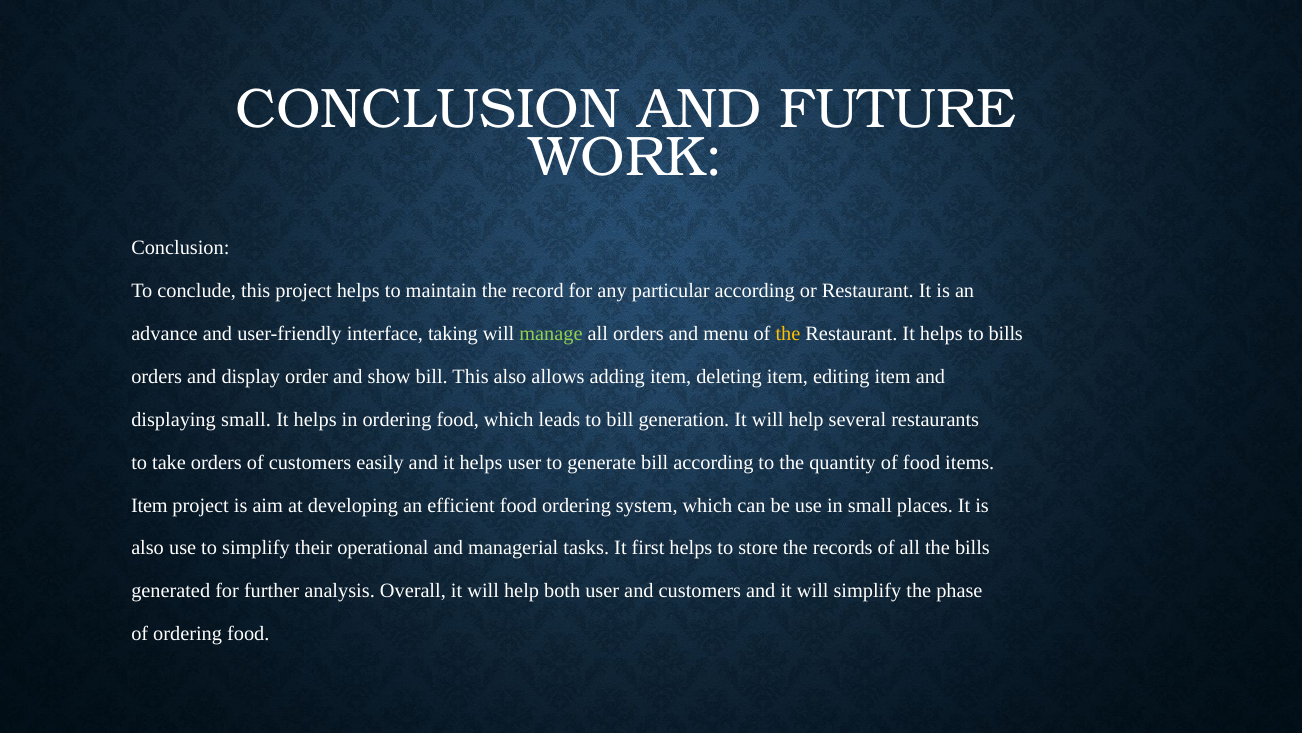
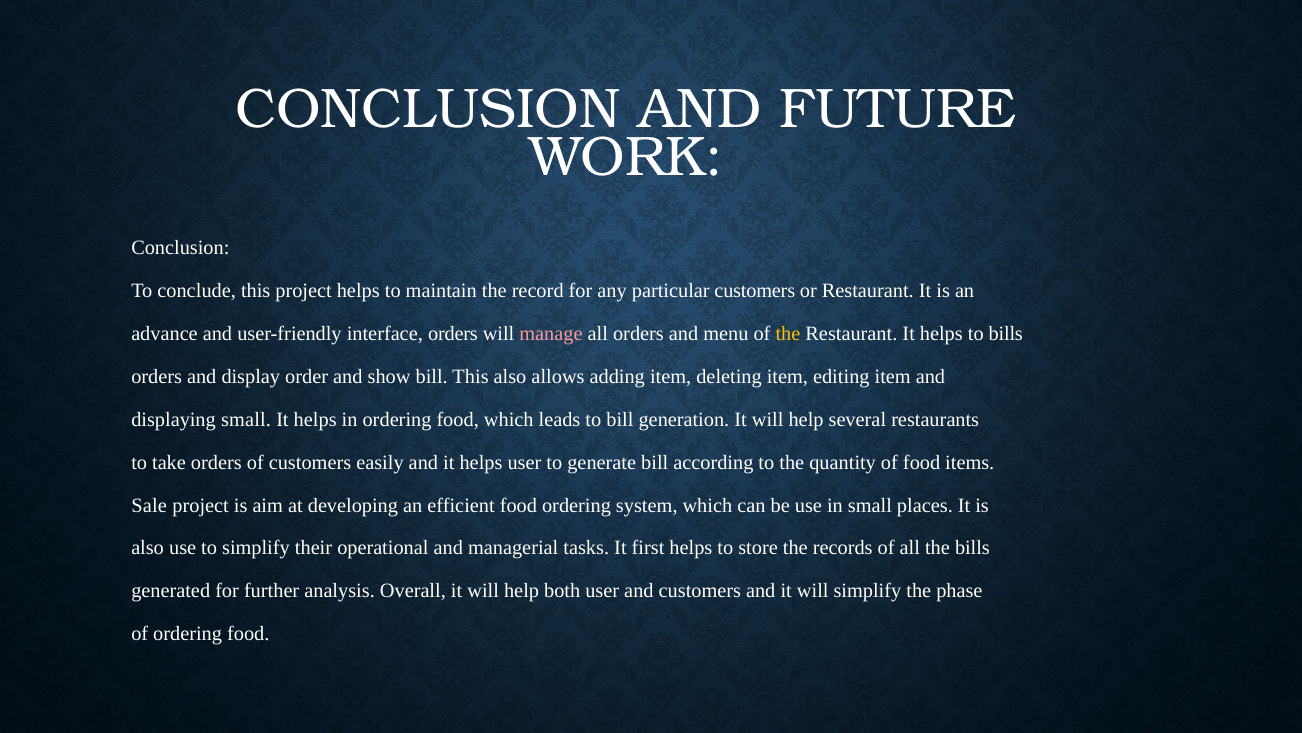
particular according: according -> customers (755, 291)
interface taking: taking -> orders (453, 333)
manage colour: light green -> pink (551, 333)
Item: Item -> Sale (149, 505)
